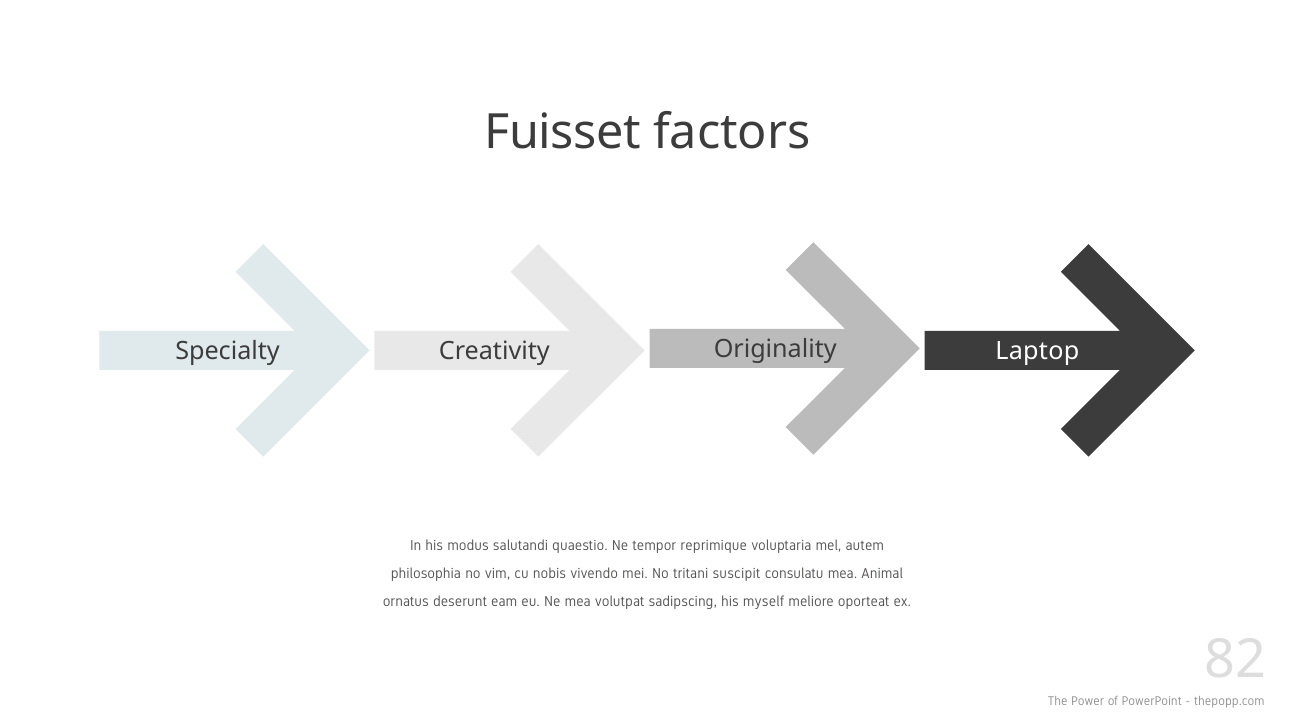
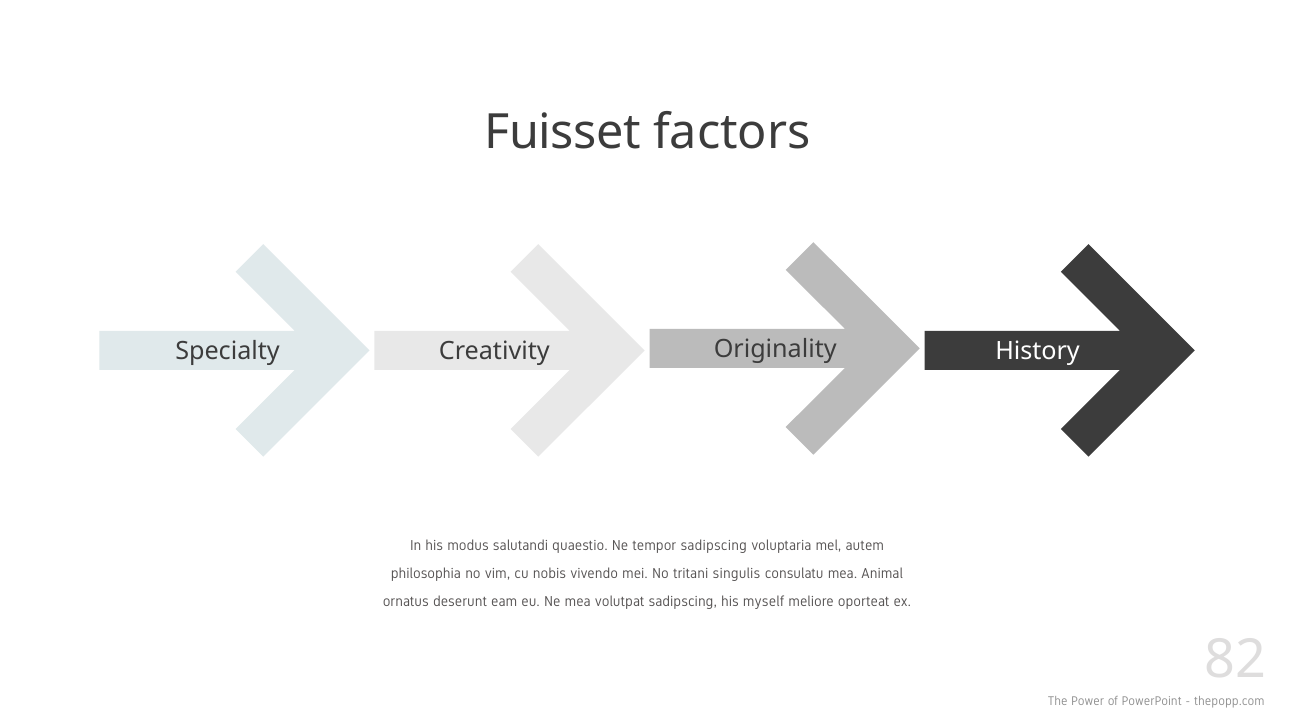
Laptop: Laptop -> History (1038, 352)
tempor reprimique: reprimique -> sadipscing (714, 546)
suscipit: suscipit -> singulis (737, 574)
